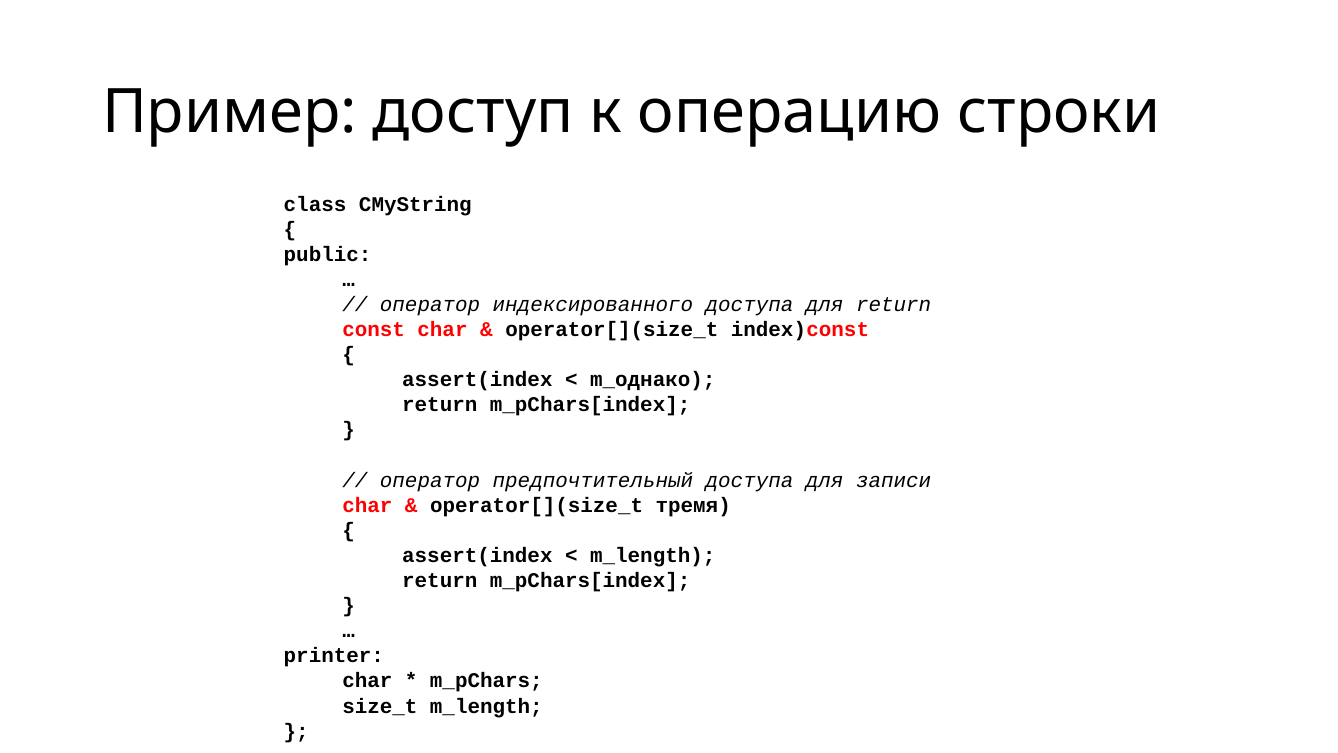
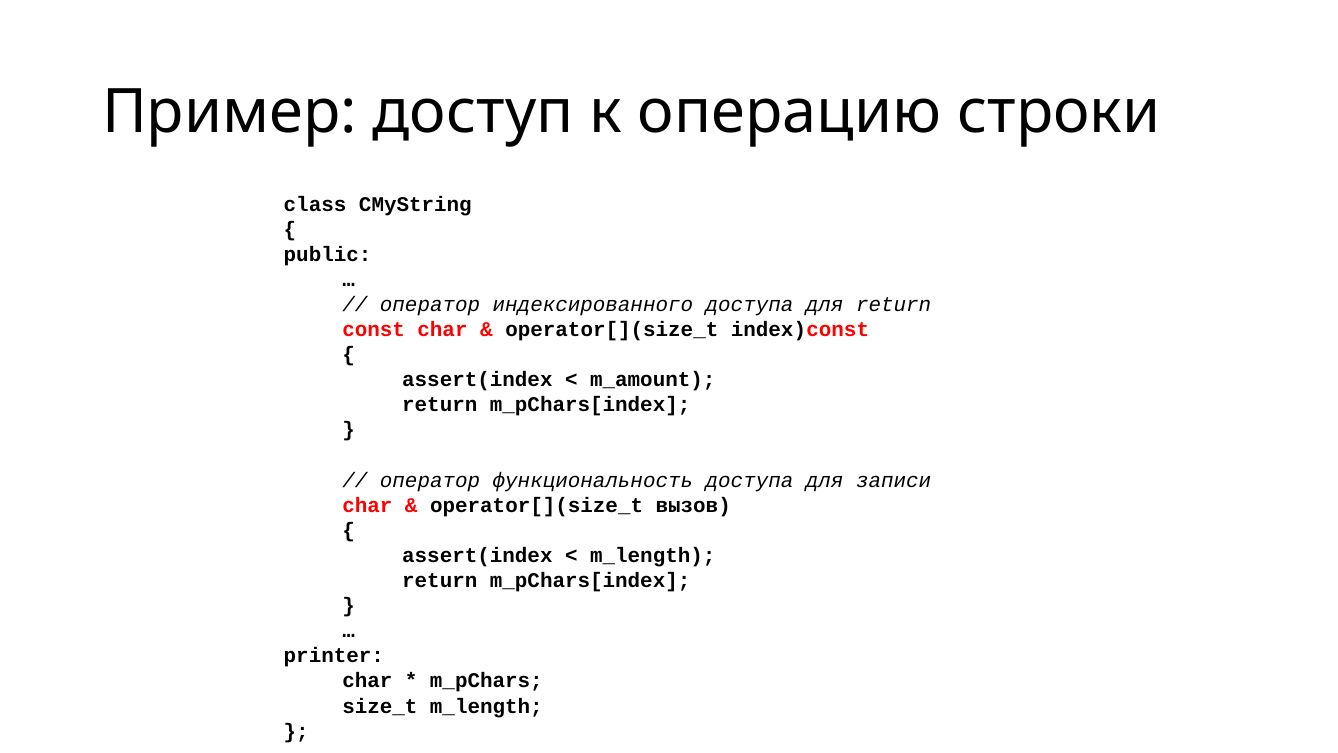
m_однако: m_однако -> m_amount (653, 380)
предпочтительный: предпочтительный -> функциональность (593, 480)
тремя: тремя -> вызов (693, 505)
